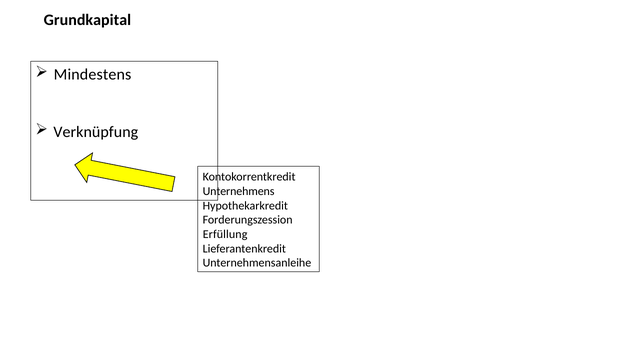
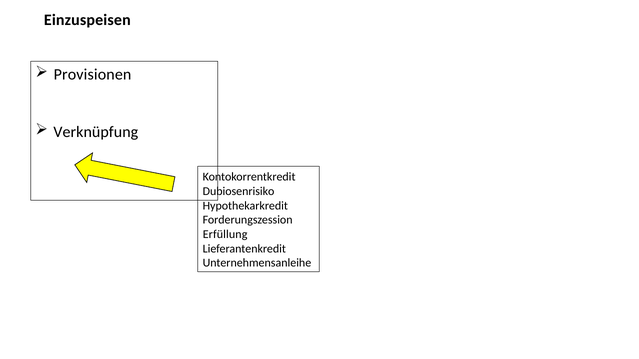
Grundkapital: Grundkapital -> Einzuspeisen (87, 20)
Mindestens: Mindestens -> Provisionen (93, 75)
Unternehmens: Unternehmens -> Dubiosenrisiko (239, 191)
